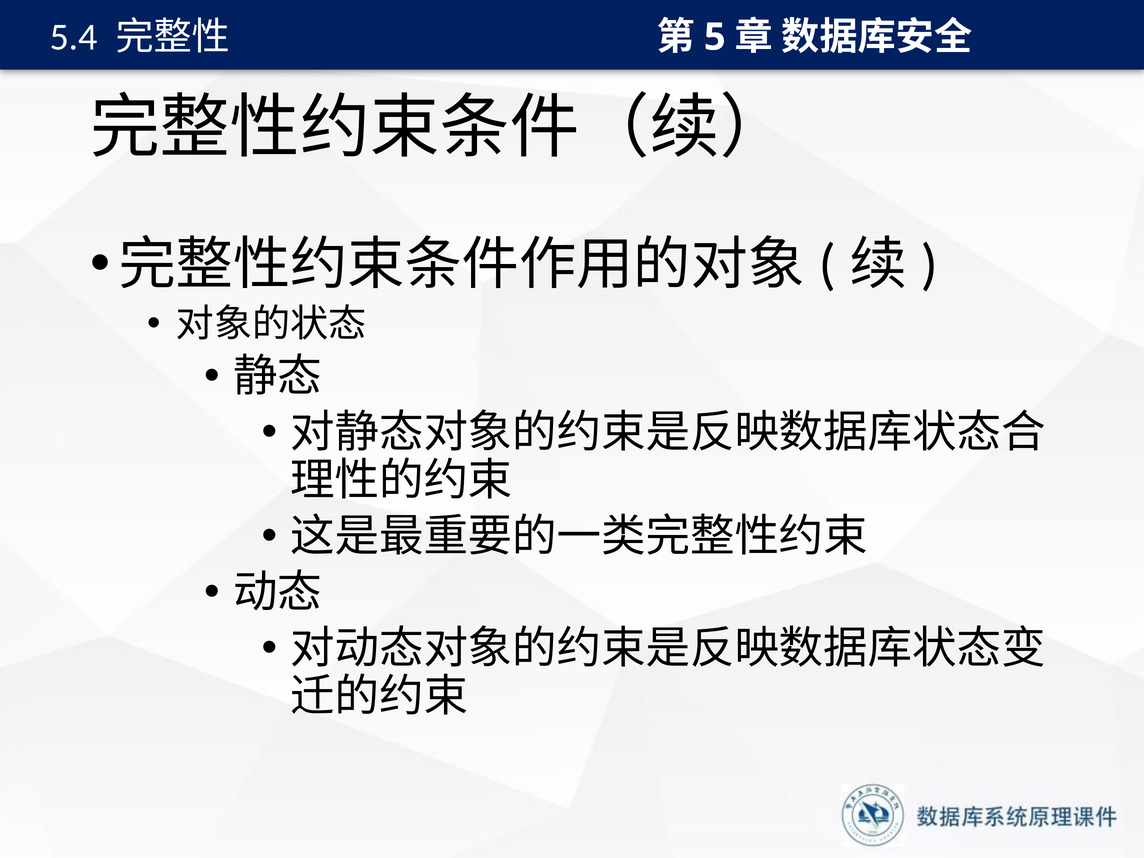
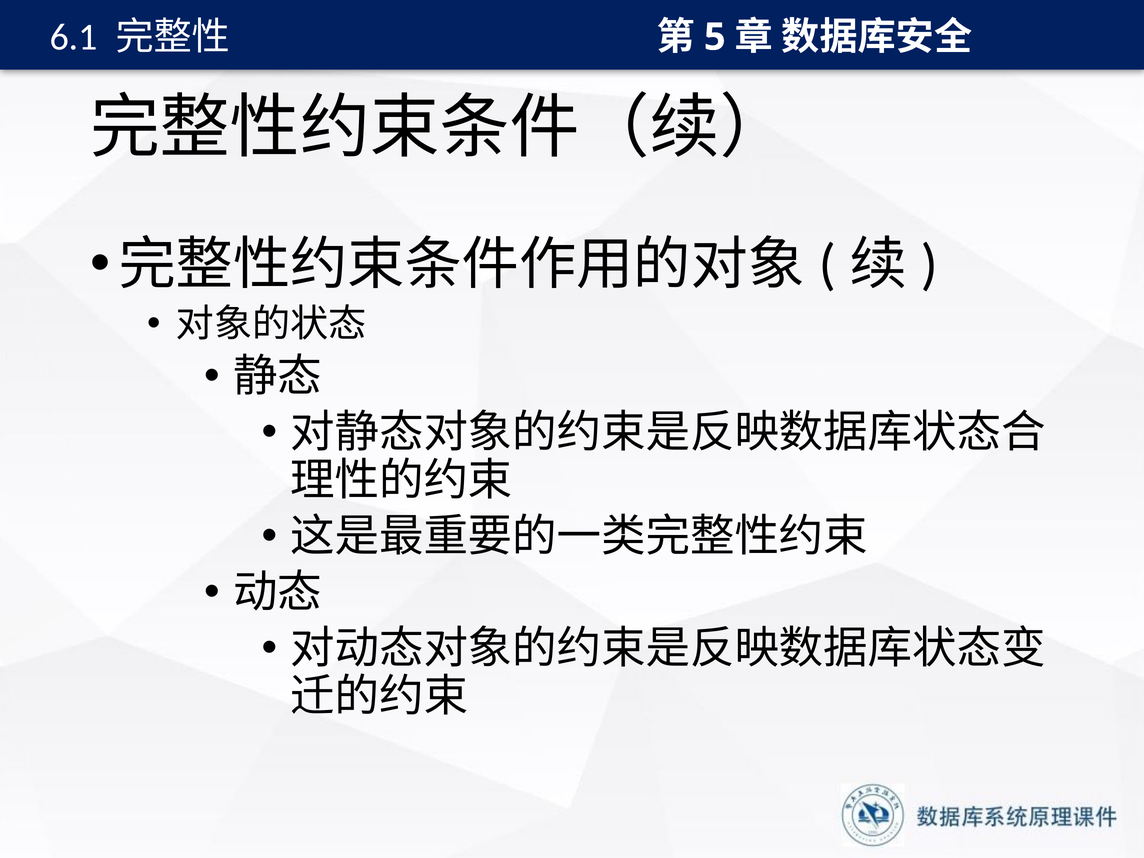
5.4: 5.4 -> 6.1 (74, 37)
